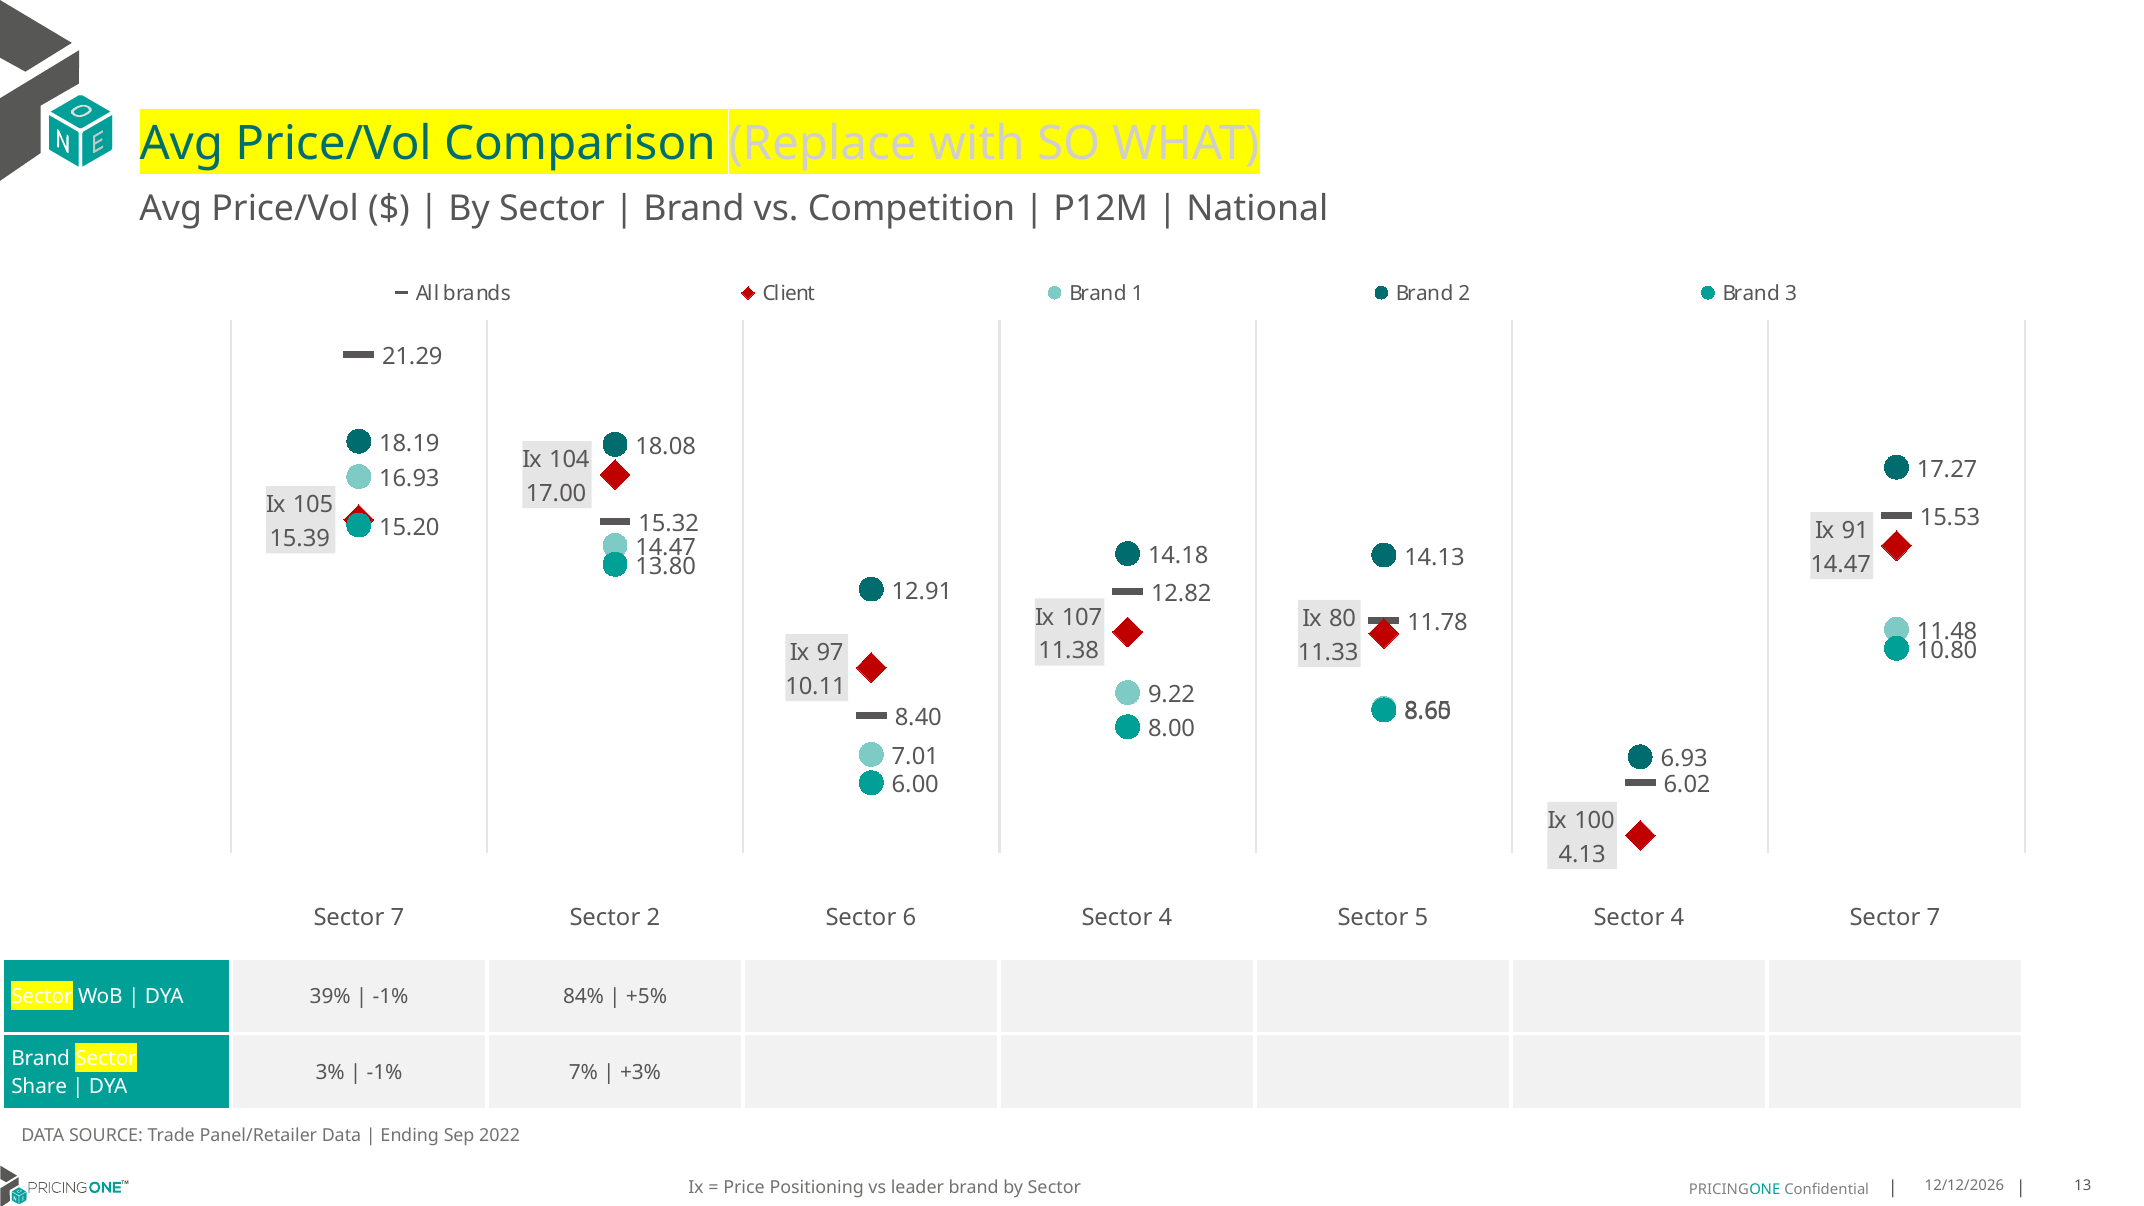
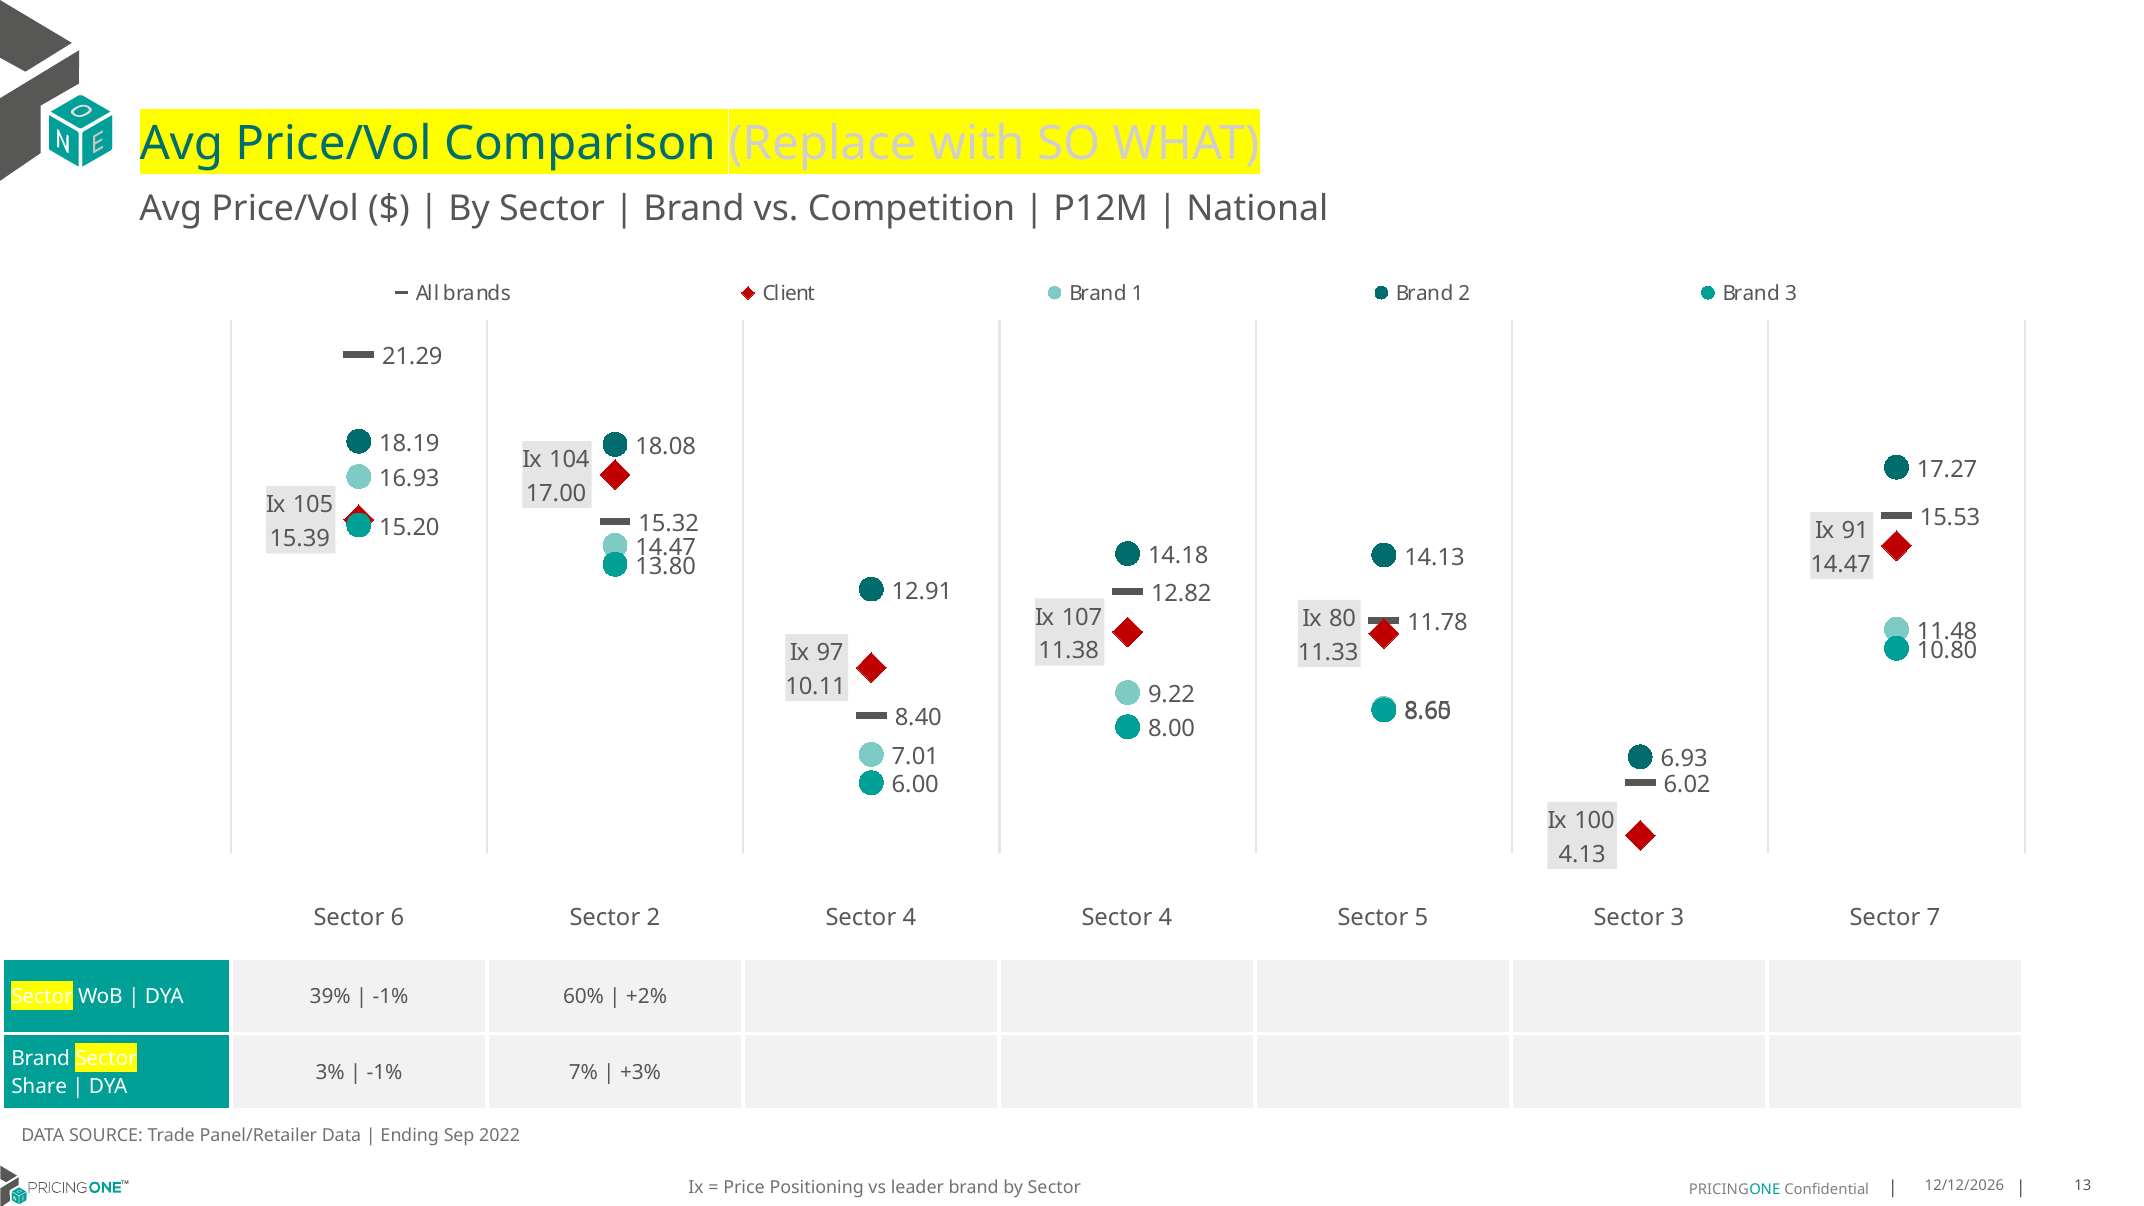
7: 7 -> 6 (397, 918)
2 Sector 6: 6 -> 4 (909, 918)
5 Sector 4: 4 -> 3 (1677, 918)
84%: 84% -> 60% (584, 997)
+5%: +5% -> +2% (647, 997)
